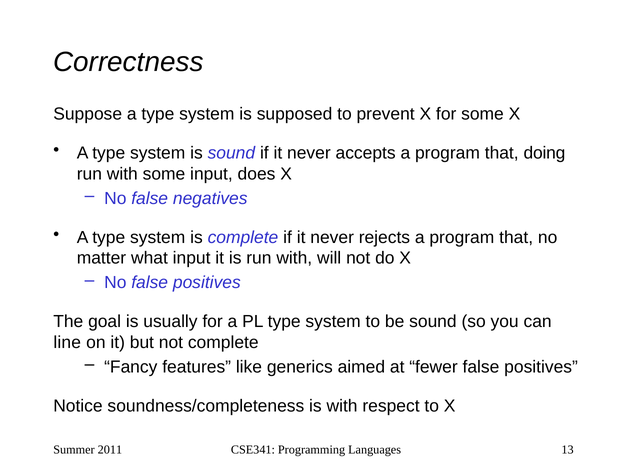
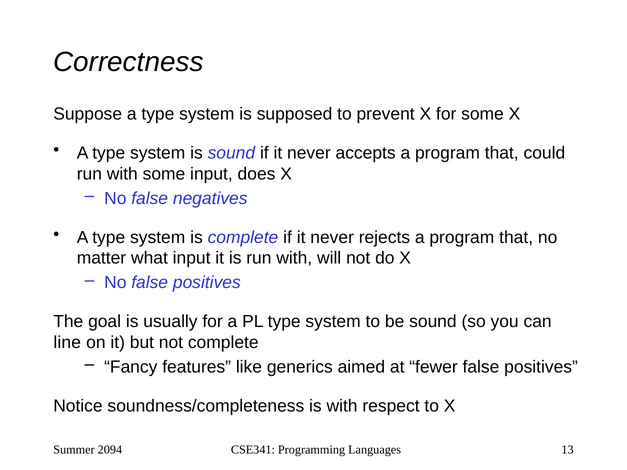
doing: doing -> could (544, 153)
2011: 2011 -> 2094 (110, 450)
